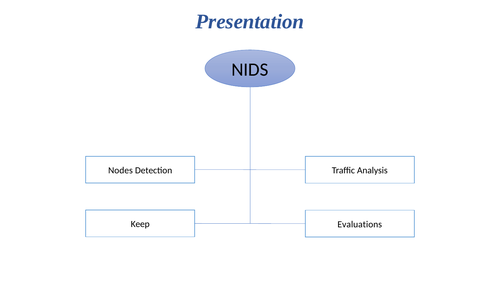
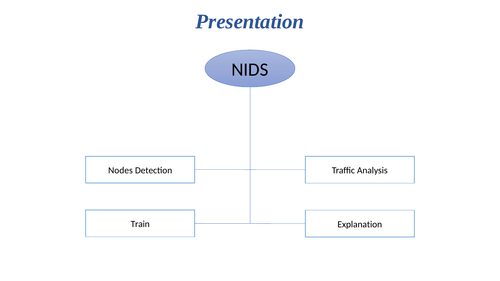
Keep: Keep -> Train (140, 224)
Evaluations: Evaluations -> Explanation (360, 224)
